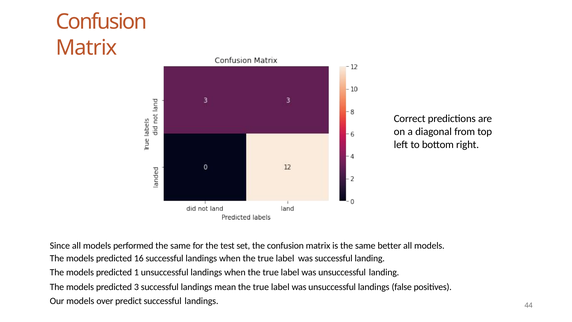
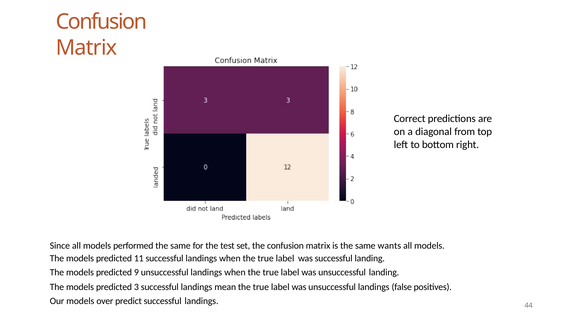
better: better -> wants (389, 245)
16: 16 -> 11 (139, 258)
1: 1 -> 9 (136, 272)
